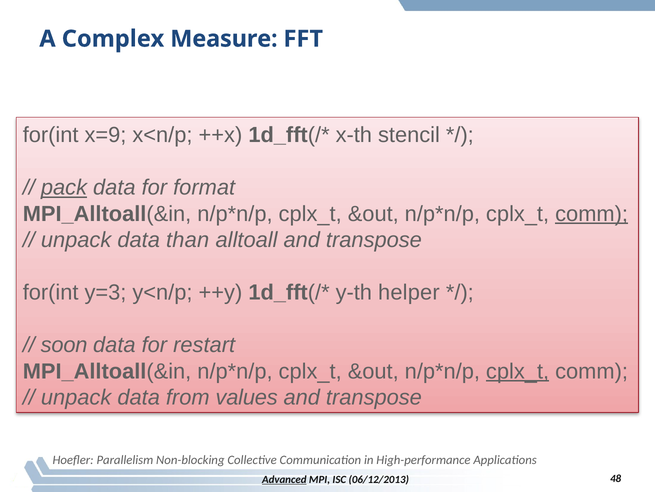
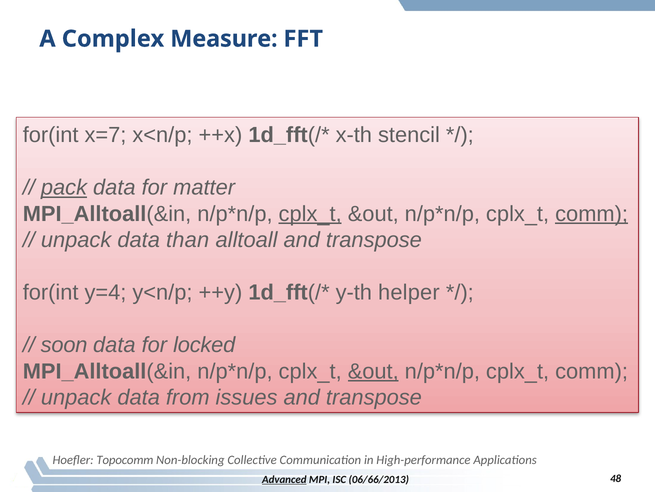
x=9: x=9 -> x=7 (105, 135)
format: format -> matter (204, 187)
cplx_t underline: none -> present (310, 214)
y=3: y=3 -> y=4 (105, 292)
restart: restart -> locked (204, 345)
&out underline: none -> present (373, 371)
cplx_t underline: present -> none (518, 371)
values: values -> issues (247, 397)
Parallelism: Parallelism -> Topocomm (125, 459)
06/12/2013: 06/12/2013 -> 06/66/2013 (379, 479)
